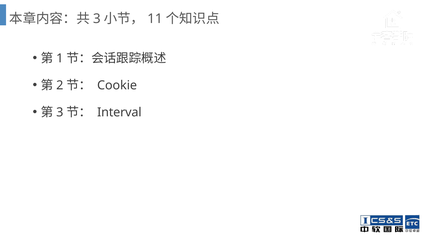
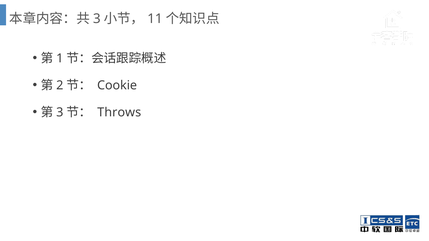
Interval: Interval -> Throws (119, 112)
